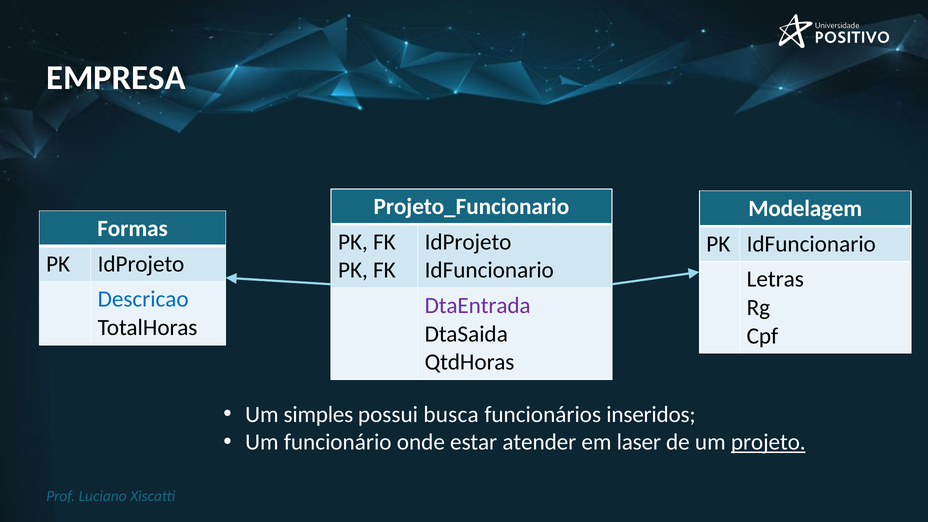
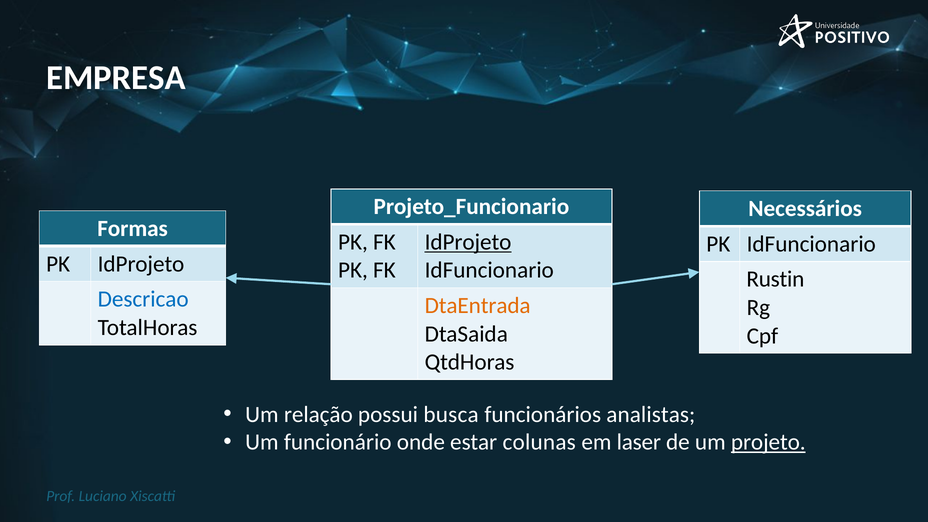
Modelagem: Modelagem -> Necessários (805, 209)
IdProjeto underline: none -> present (468, 242)
Letras: Letras -> Rustin (775, 279)
DtaEntrada colour: purple -> orange (478, 306)
simples: simples -> relação (318, 414)
inseridos: inseridos -> analistas (651, 414)
atender: atender -> colunas (539, 442)
